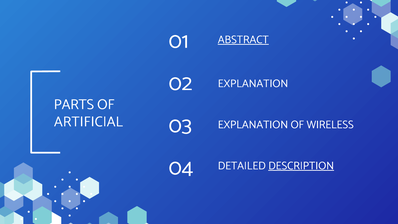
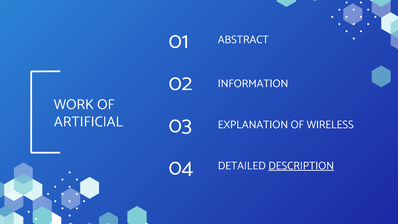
ABSTRACT underline: present -> none (243, 40)
02 EXPLANATION: EXPLANATION -> INFORMATION (253, 83)
PARTS: PARTS -> WORK (74, 104)
